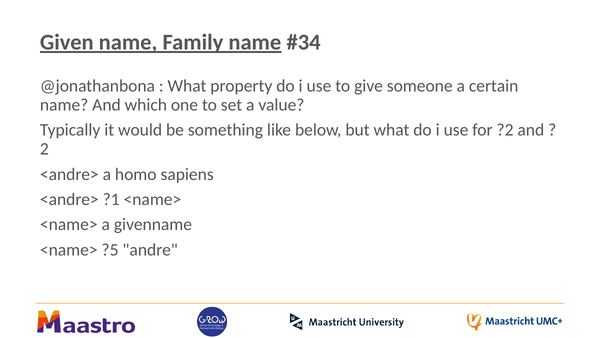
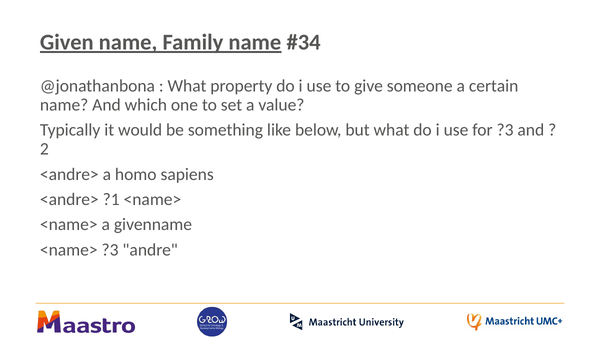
for ?2: ?2 -> ?3 (505, 130)
<name> ?5: ?5 -> ?3 (110, 250)
